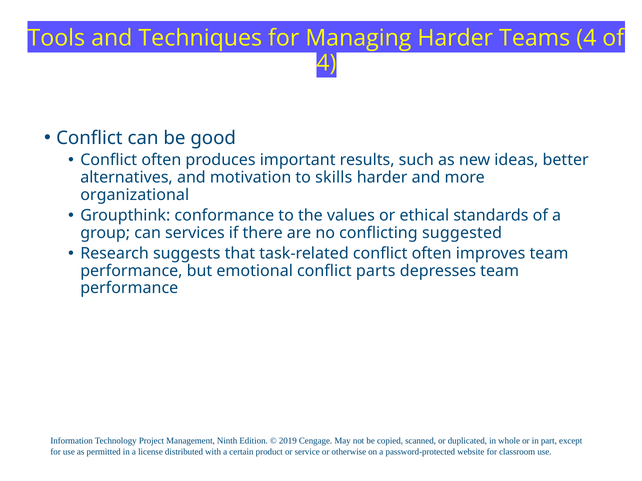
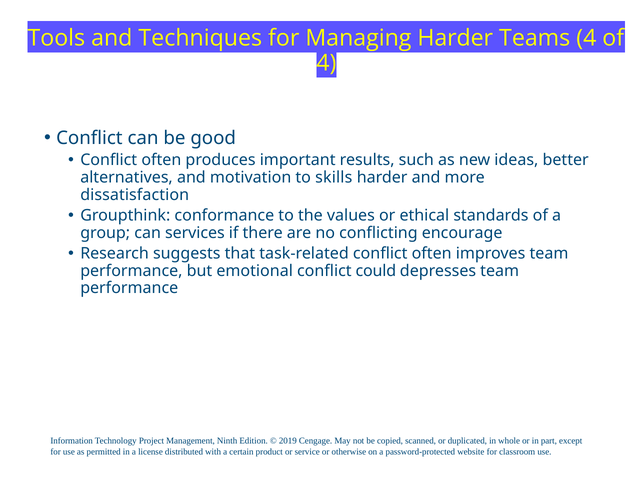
organizational: organizational -> dissatisfaction (135, 195)
suggested: suggested -> encourage (462, 233)
parts: parts -> could (376, 271)
